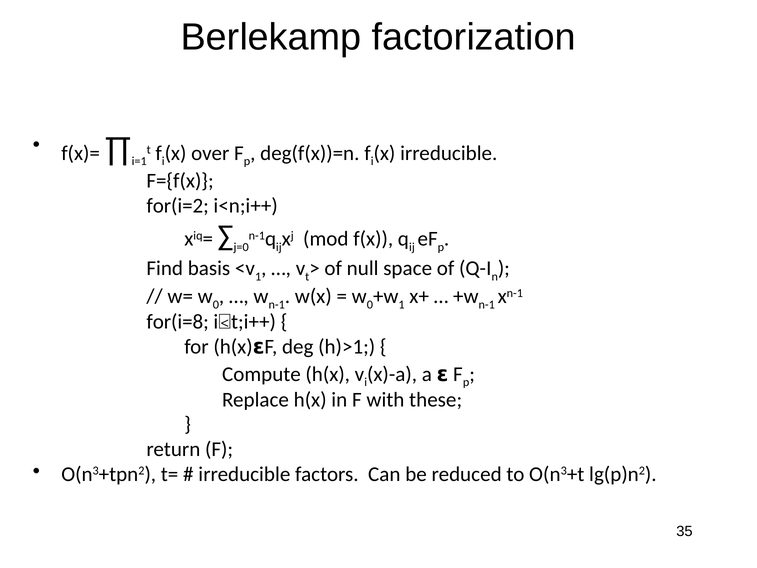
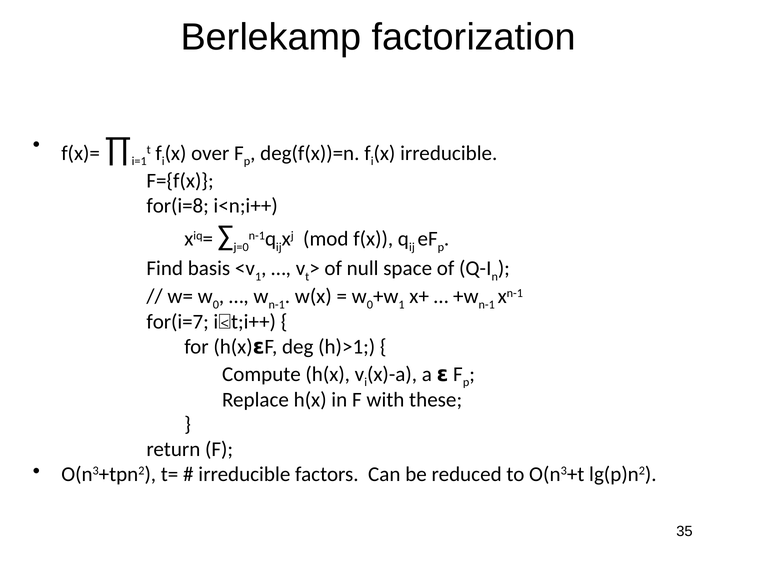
for(i=2: for(i=2 -> for(i=8 (178, 206)
for(i=8: for(i=8 -> for(i=7 (178, 322)
